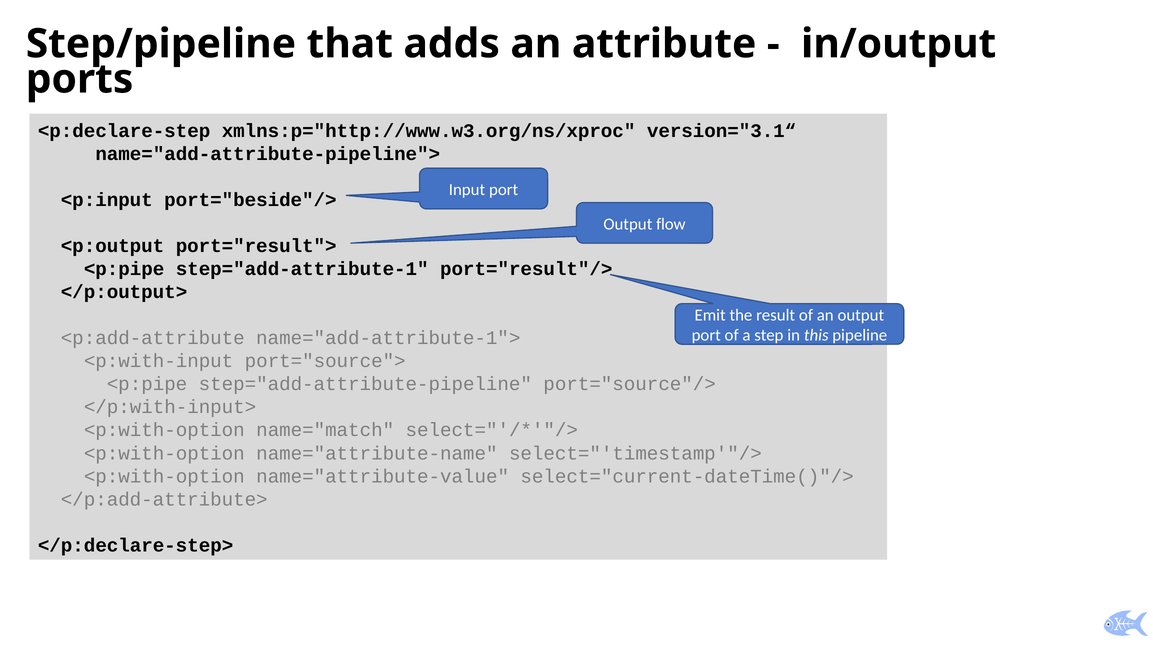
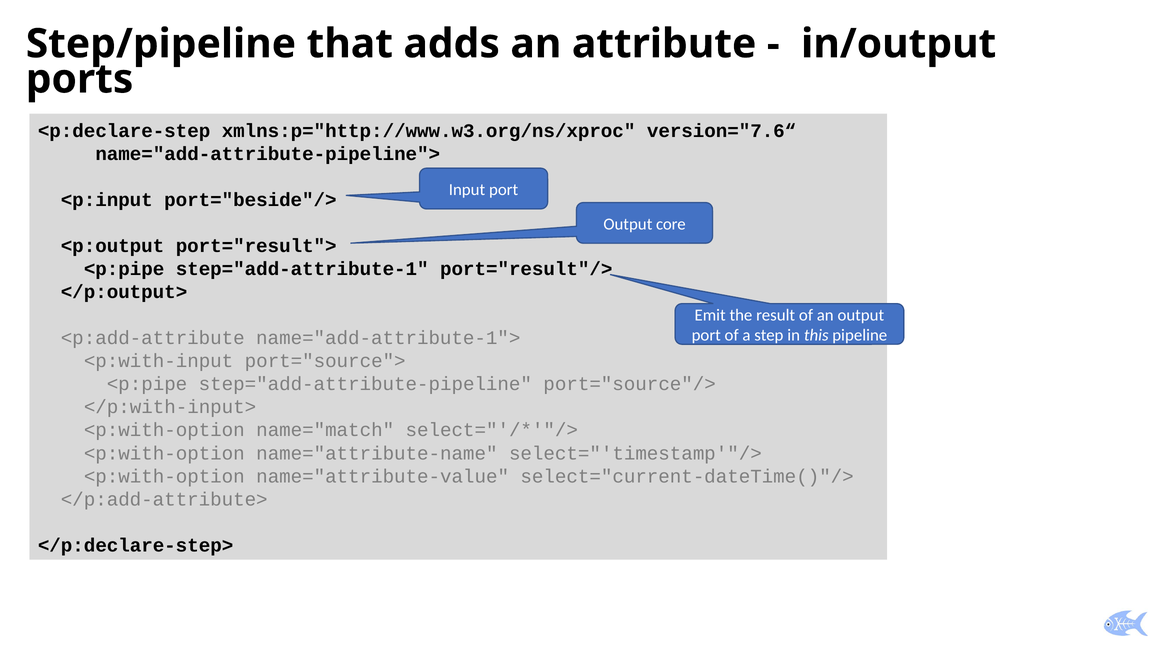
version="3.1“: version="3.1“ -> version="7.6“ (722, 131)
flow: flow -> core (671, 224)
